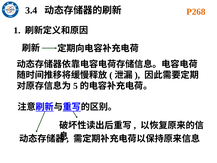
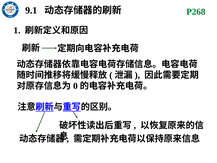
3.4: 3.4 -> 9.1 (31, 10)
P268 colour: orange -> green (196, 12)
5: 5 -> 0 (75, 86)
